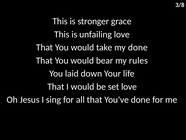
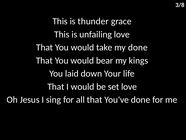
stronger: stronger -> thunder (93, 21)
rules: rules -> kings (138, 60)
